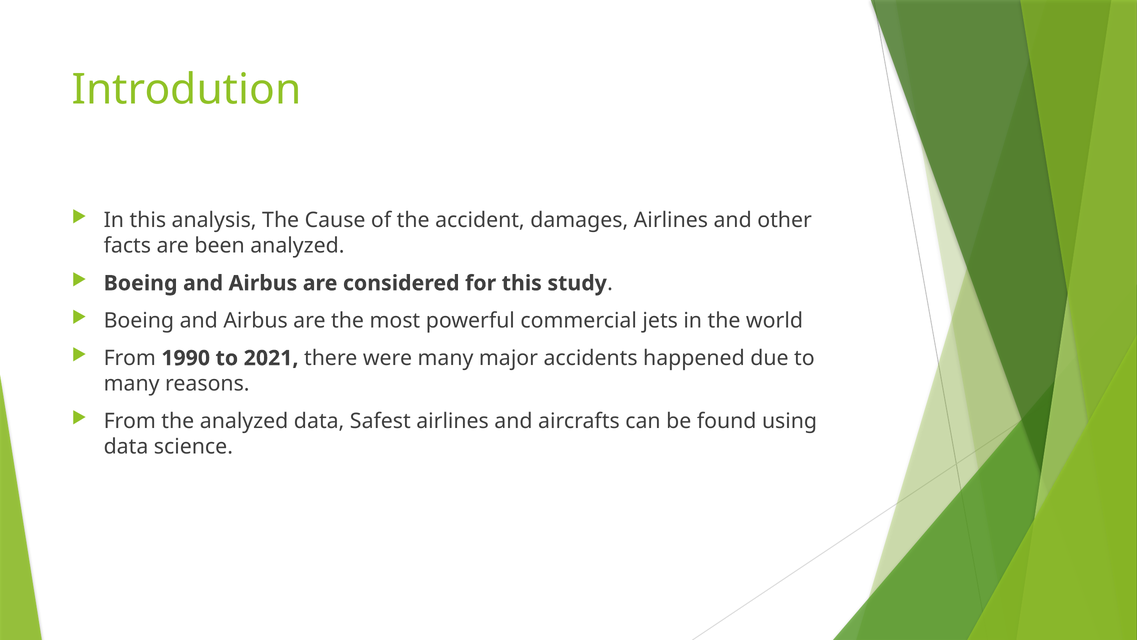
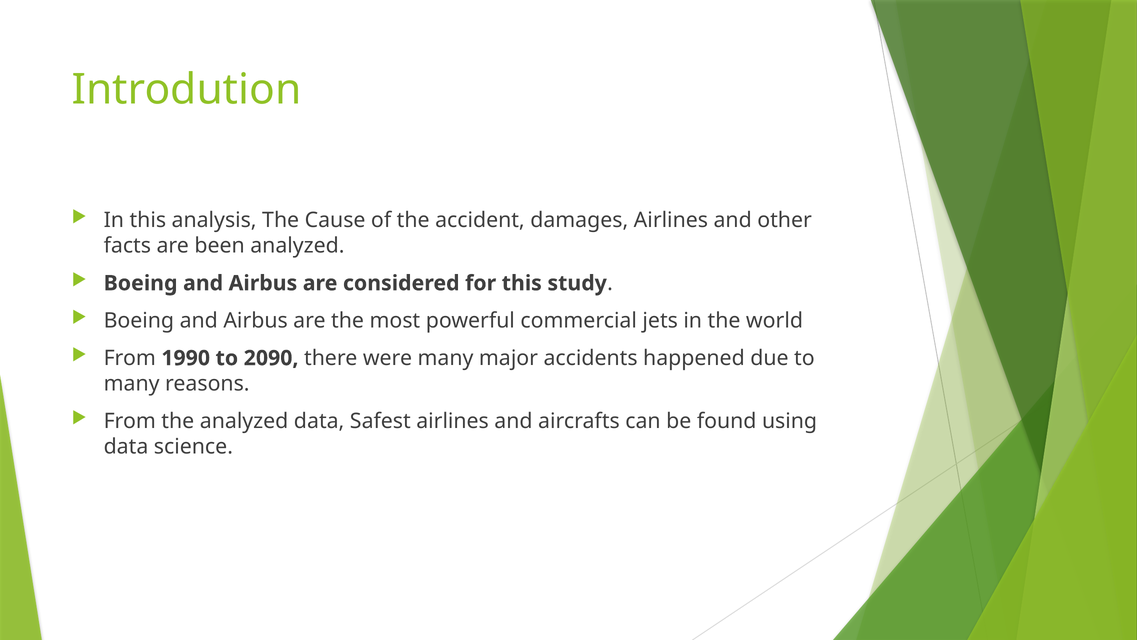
2021: 2021 -> 2090 (271, 358)
